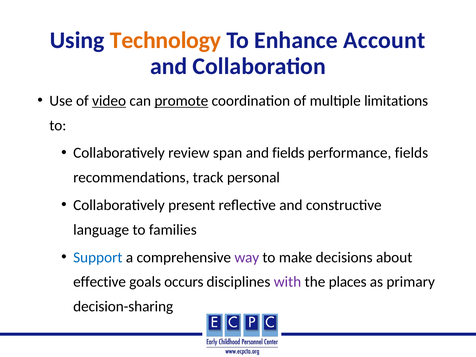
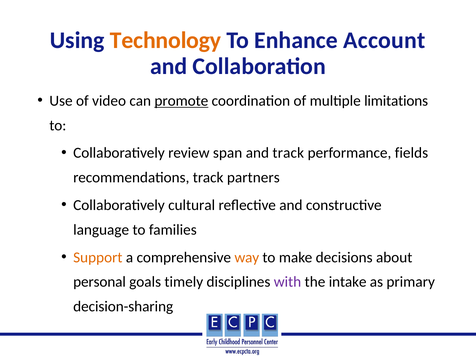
video underline: present -> none (109, 101)
and fields: fields -> track (288, 153)
personal: personal -> partners (253, 178)
present: present -> cultural (192, 205)
Support colour: blue -> orange (98, 257)
way colour: purple -> orange (247, 257)
effective: effective -> personal (100, 282)
occurs: occurs -> timely (184, 282)
places: places -> intake (348, 282)
